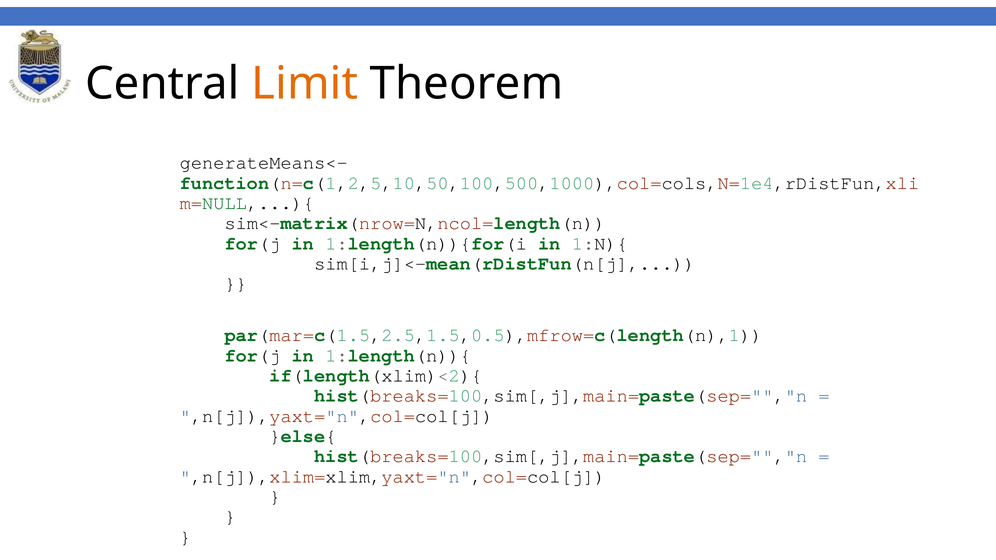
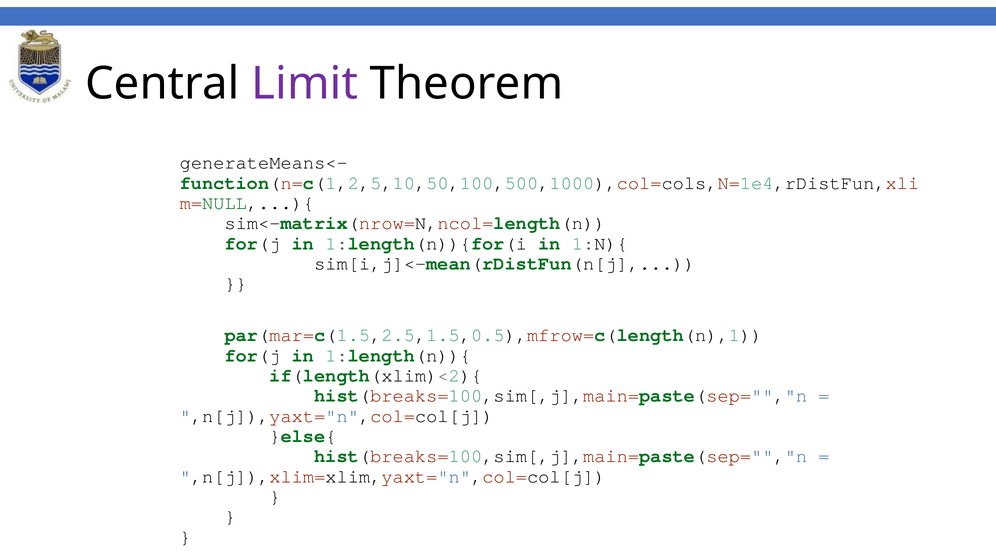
Limit colour: orange -> purple (305, 84)
